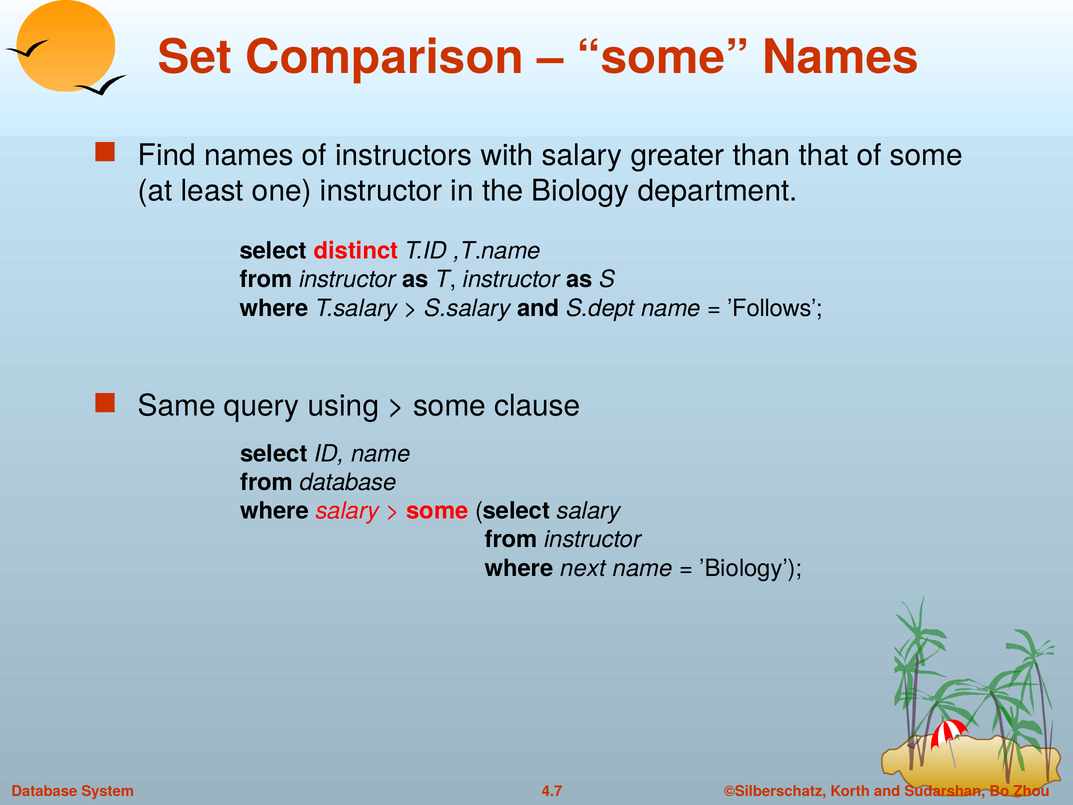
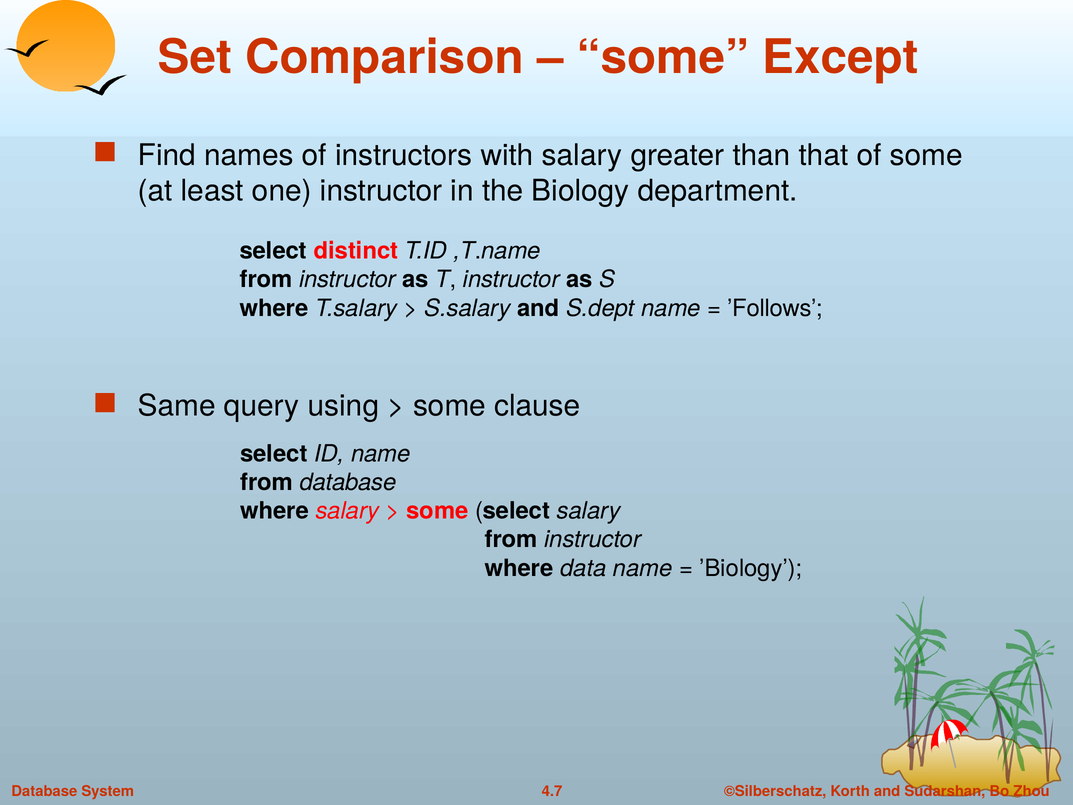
some Names: Names -> Except (841, 58)
next: next -> data (583, 568)
